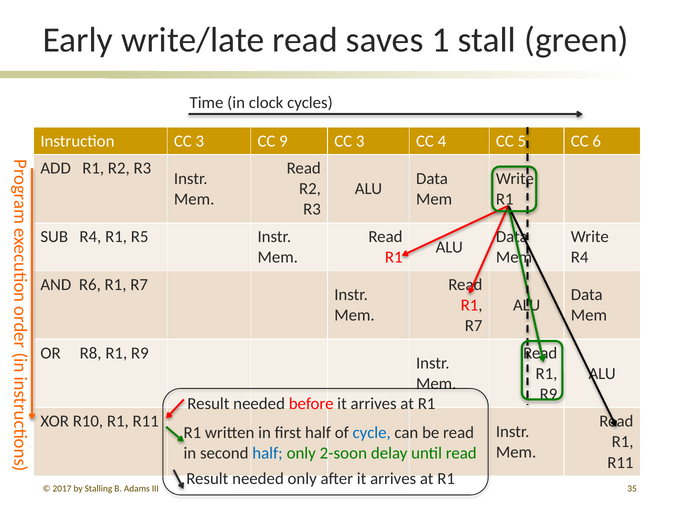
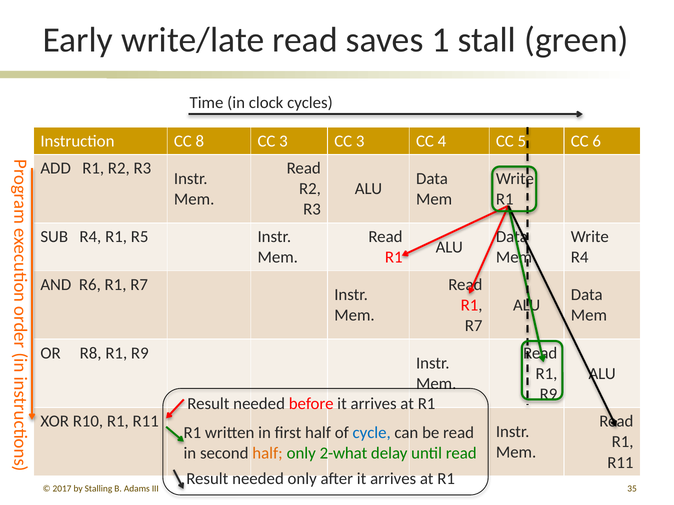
Instruction CC 3: 3 -> 8 (200, 141)
9: 9 -> 3 (283, 141)
half colour: blue -> orange (268, 454)
2-soon: 2-soon -> 2-what (343, 454)
